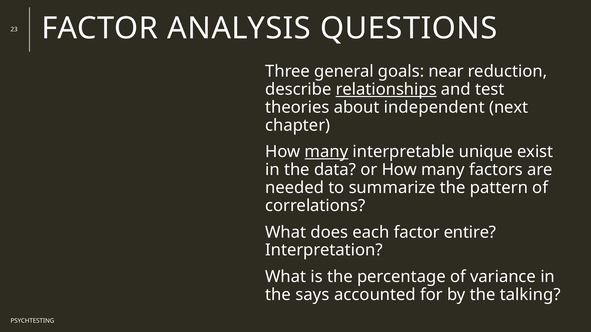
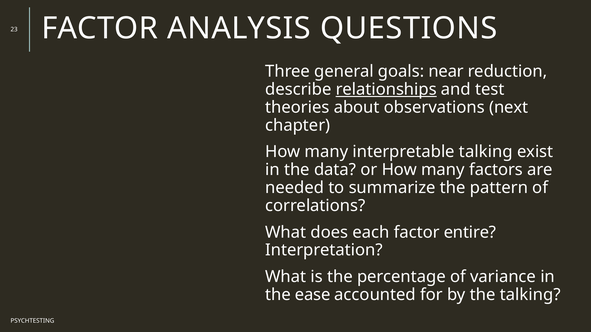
independent: independent -> observations (434, 107)
many underline: present -> none (326, 152)
interpretable unique: unique -> talking (486, 152)
says: says -> ease (313, 295)
